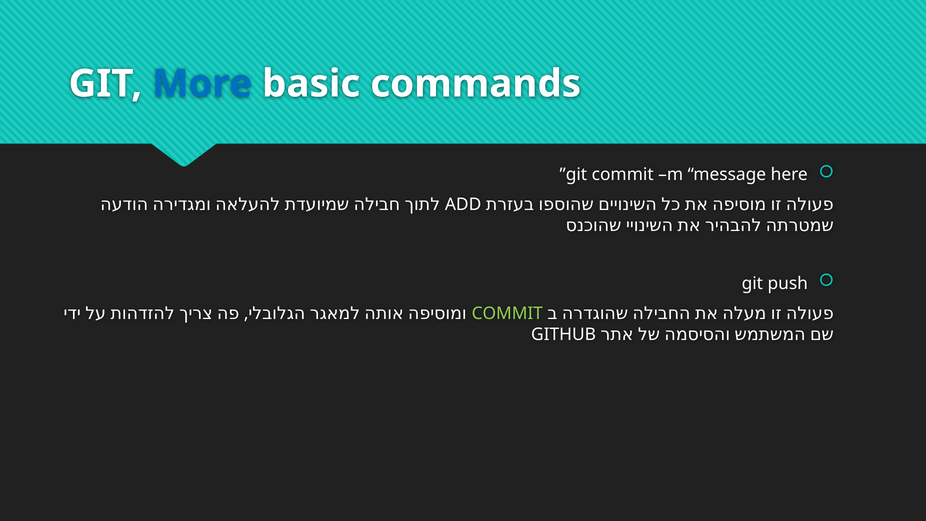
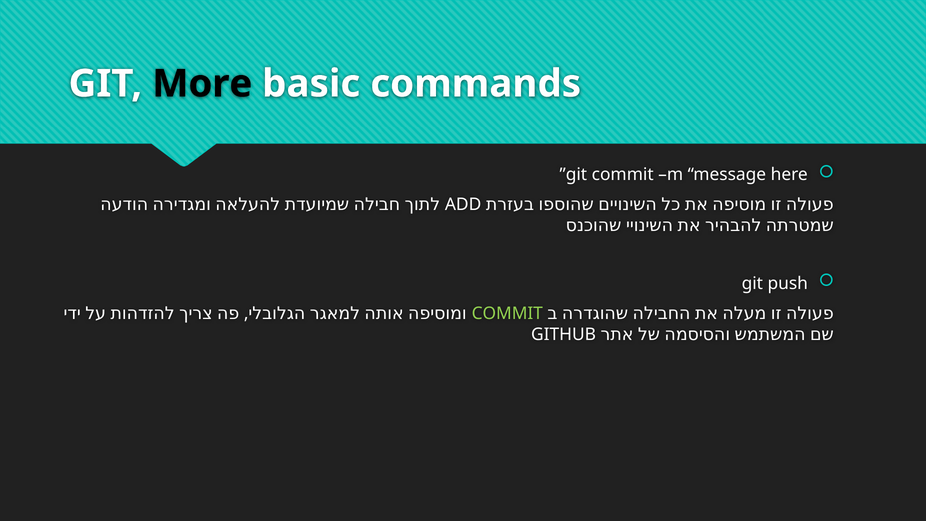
More colour: blue -> black (202, 84)
